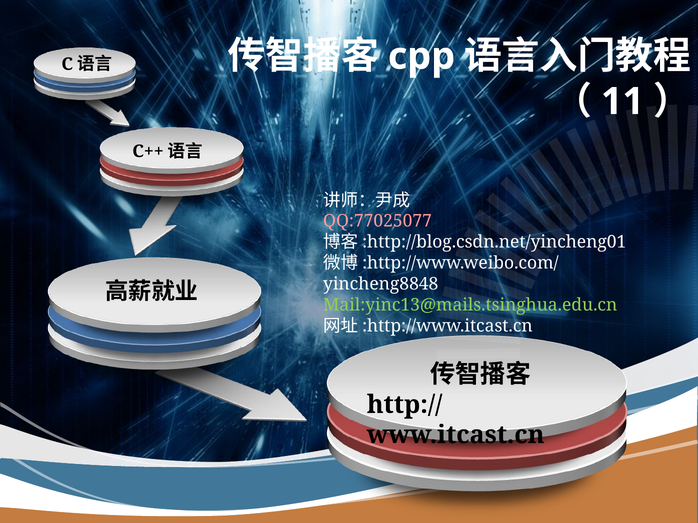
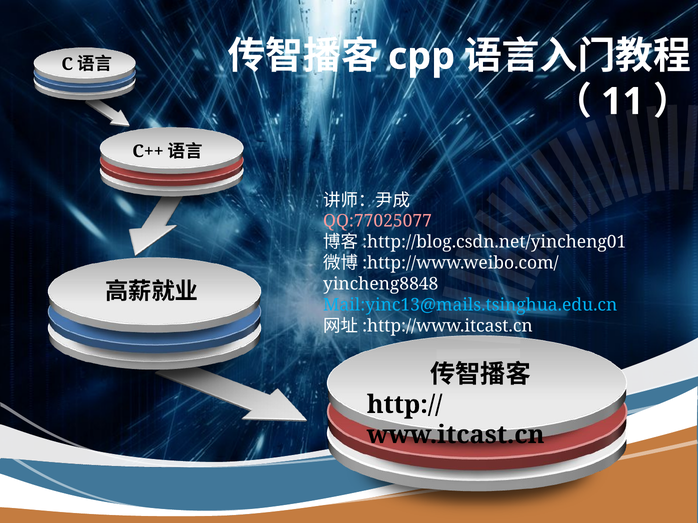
Mail:yinc13@mails.tsinghua.edu.cn colour: light green -> light blue (470, 305)
